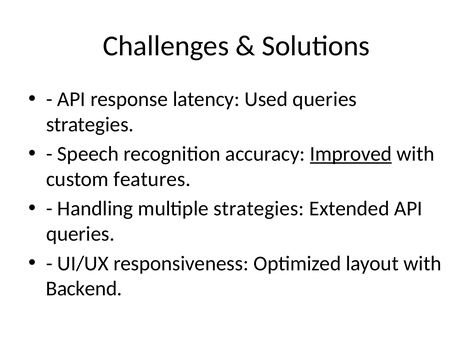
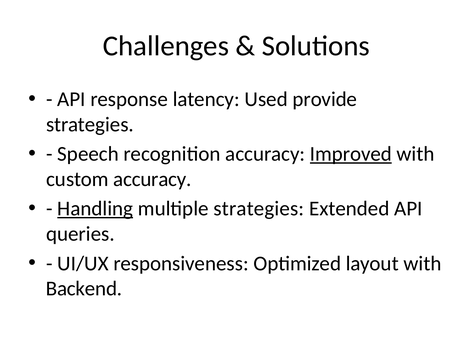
Used queries: queries -> provide (325, 99)
custom features: features -> accuracy (152, 179)
Handling underline: none -> present (95, 209)
